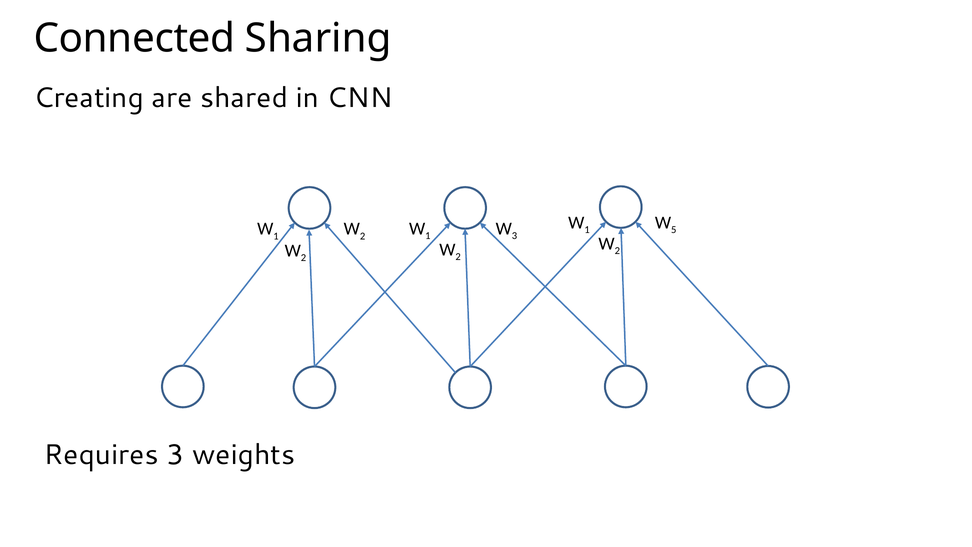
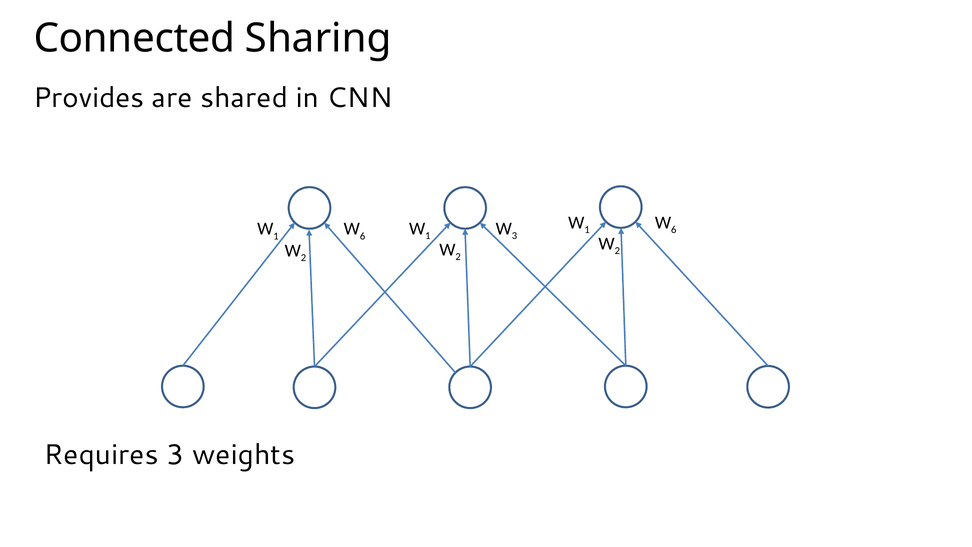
Creating: Creating -> Provides (89, 98)
5: 5 -> 6 (674, 230)
2: 2 -> 6 (363, 236)
